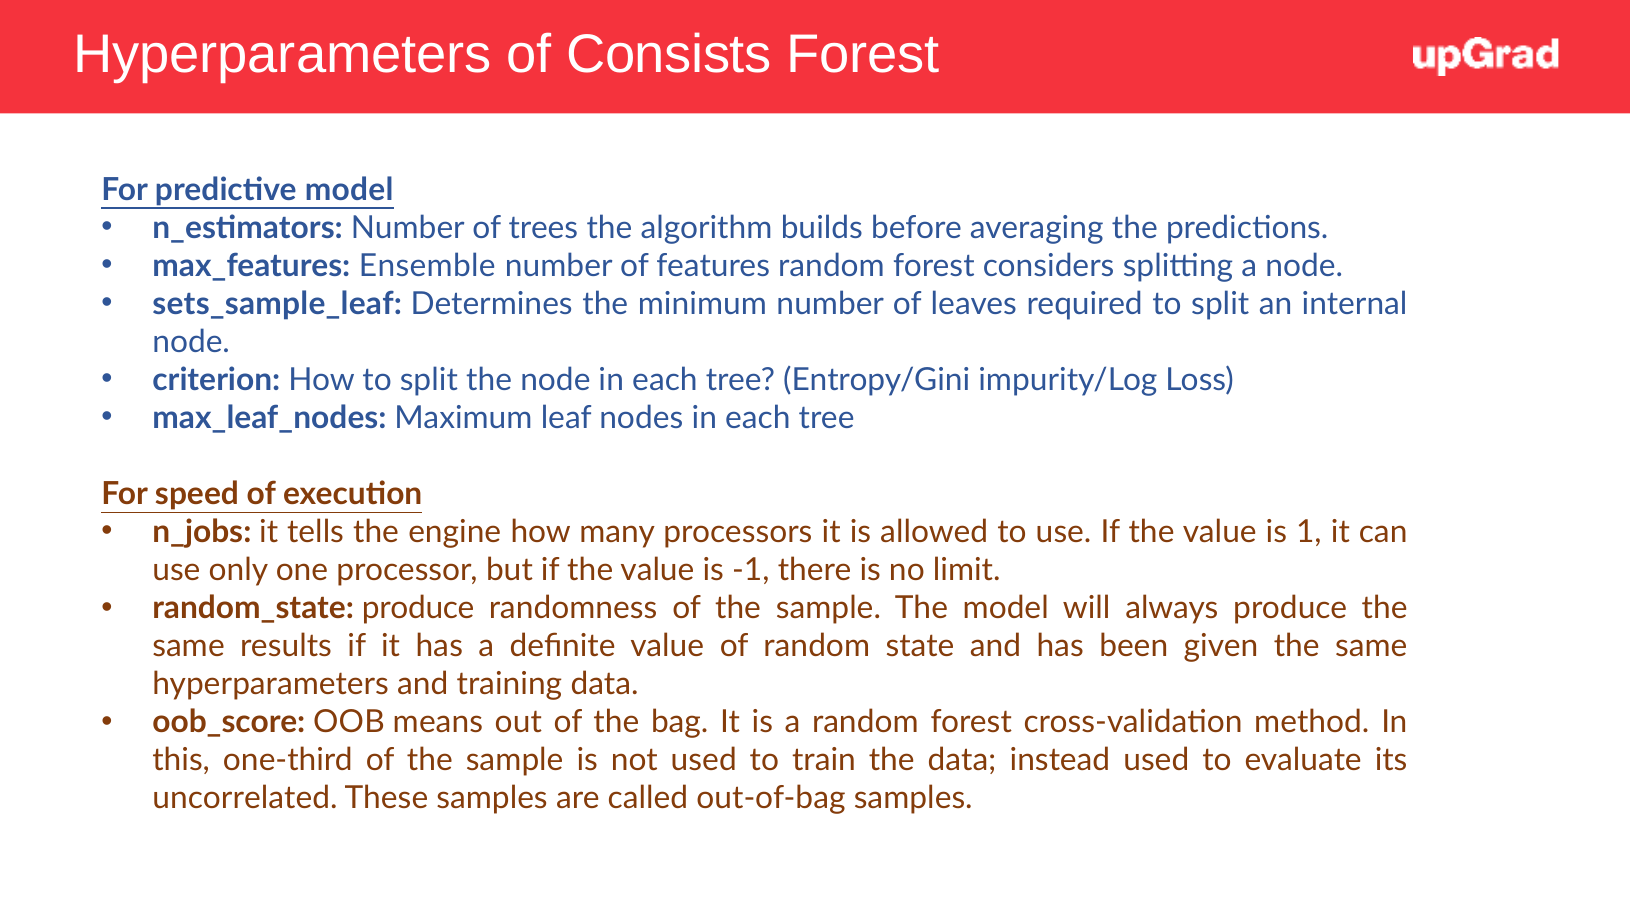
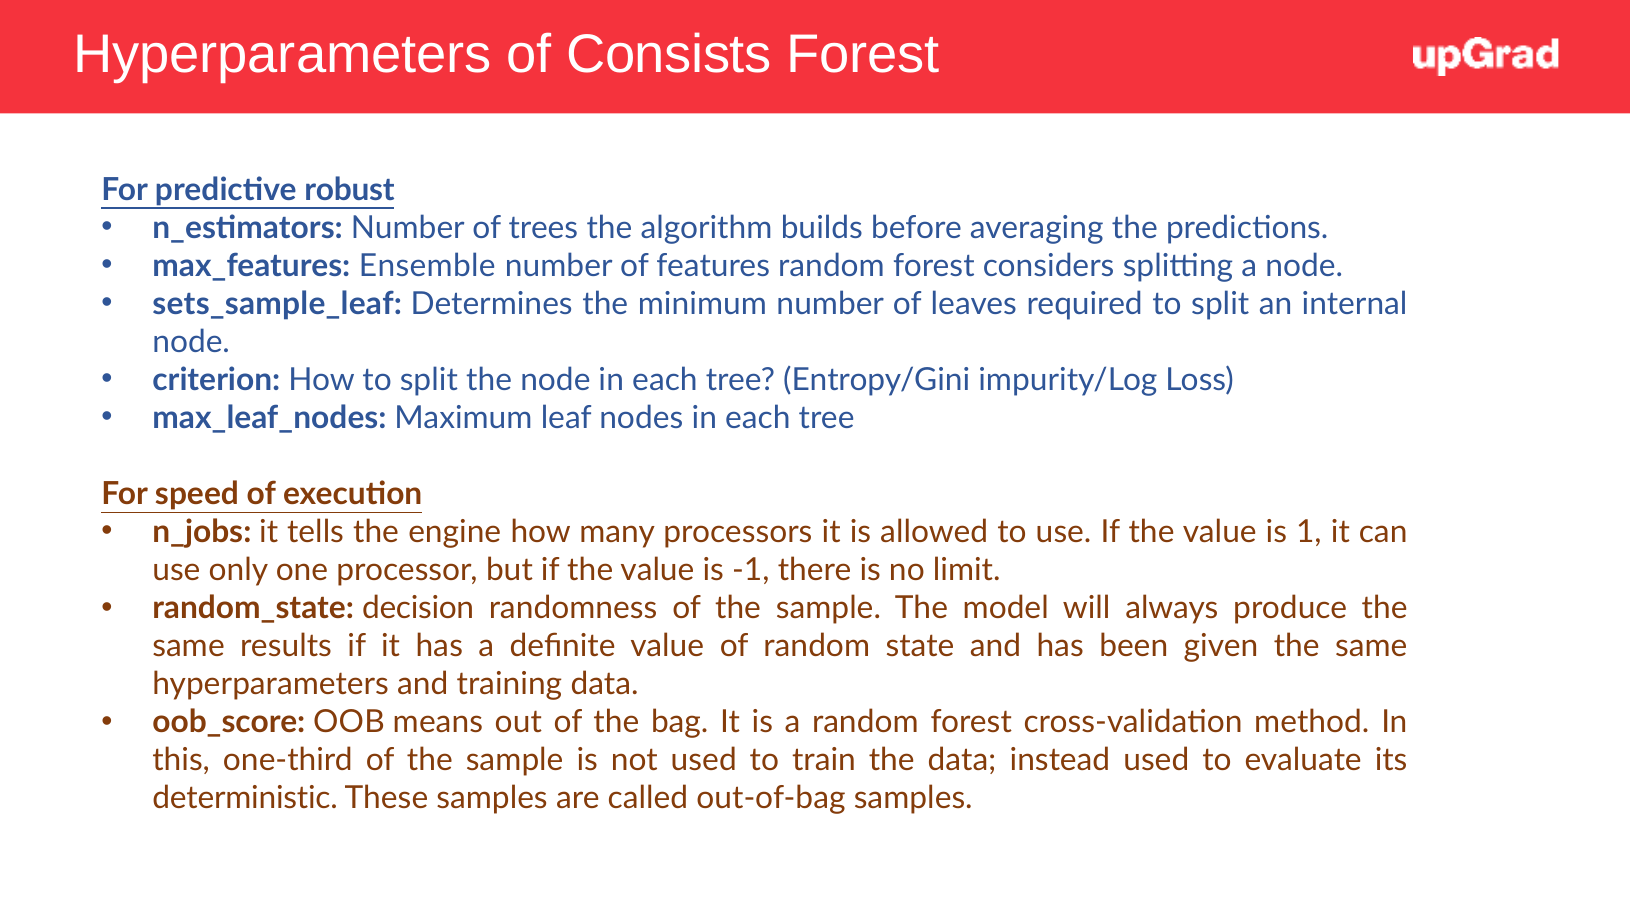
predictive model: model -> robust (349, 190)
random_state produce: produce -> decision (418, 608)
uncorrelated: uncorrelated -> deterministic (245, 798)
